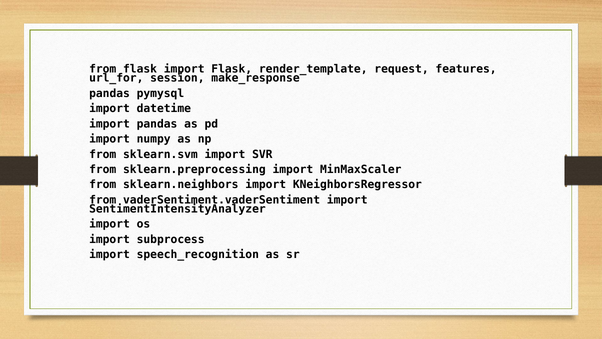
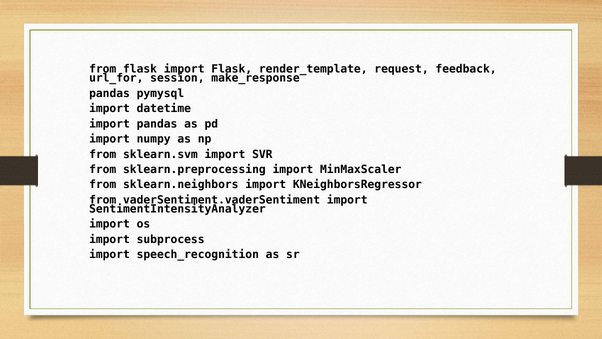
features: features -> feedback (466, 69)
